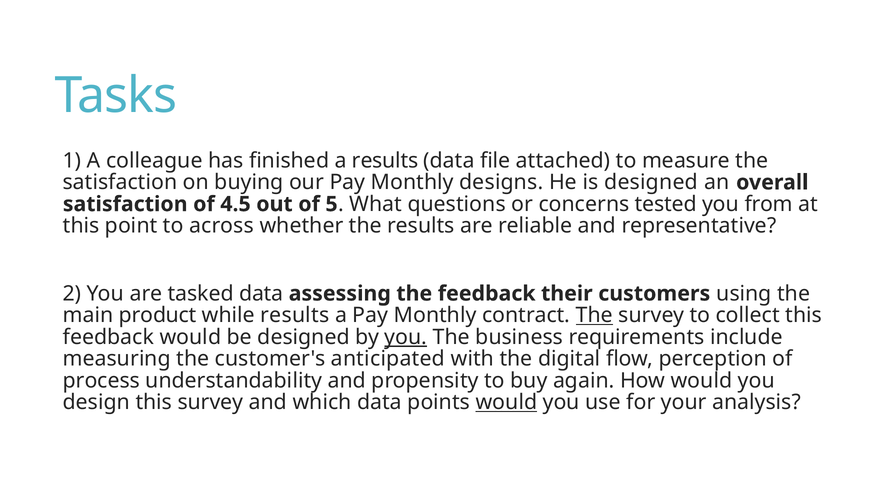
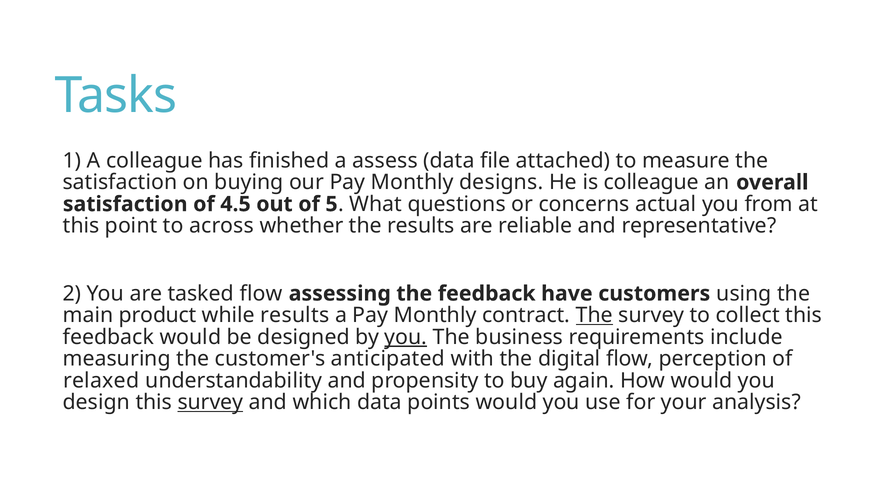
a results: results -> assess (385, 161)
is designed: designed -> colleague (651, 182)
tested: tested -> actual (666, 204)
tasked data: data -> flow (261, 294)
their: their -> have (567, 294)
process: process -> relaxed (101, 381)
survey underline: none -> present (210, 402)
would underline: present -> none (506, 402)
